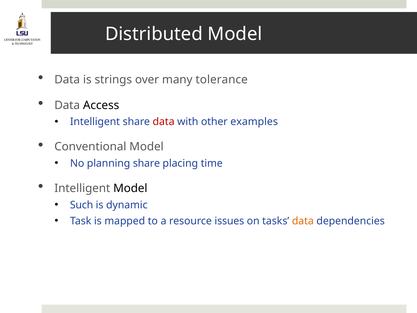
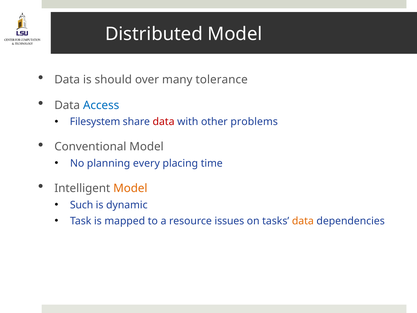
strings: strings -> should (113, 80)
Access colour: black -> blue (101, 105)
Intelligent: Intelligent -> Filesystem (95, 122)
examples: examples -> problems (254, 122)
planning share: share -> every (146, 163)
Model colour: black -> orange (130, 188)
